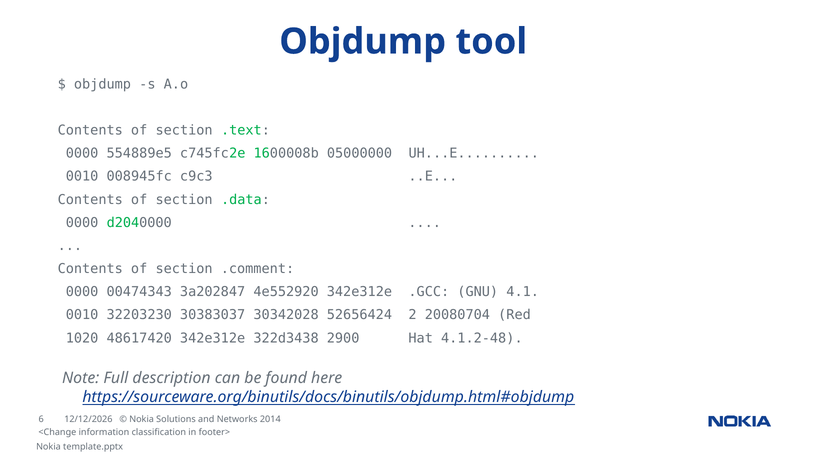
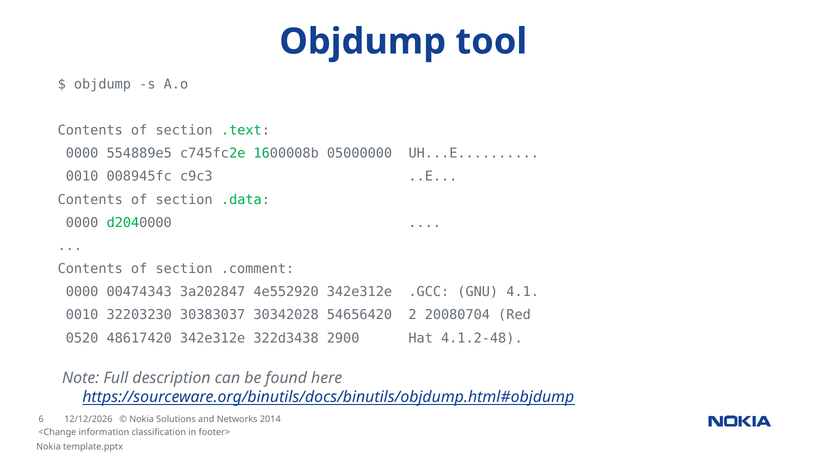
52656424: 52656424 -> 54656420 (359, 315)
1020: 1020 -> 0520 (82, 338)
